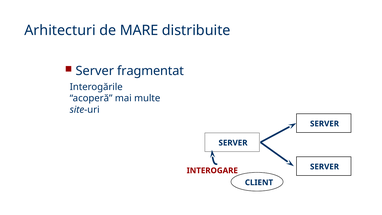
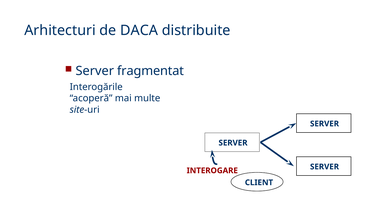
MARE: MARE -> DACA (139, 30)
